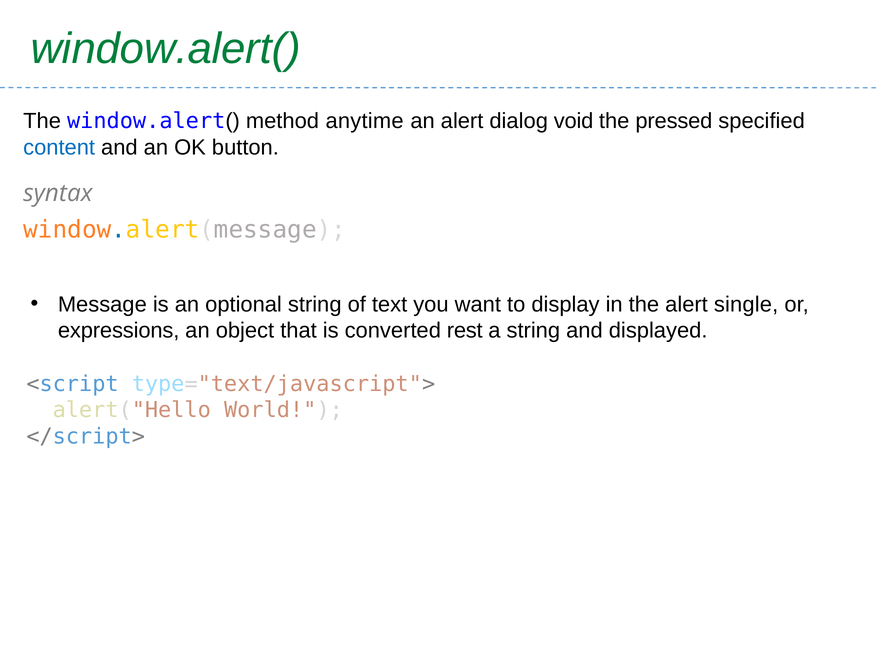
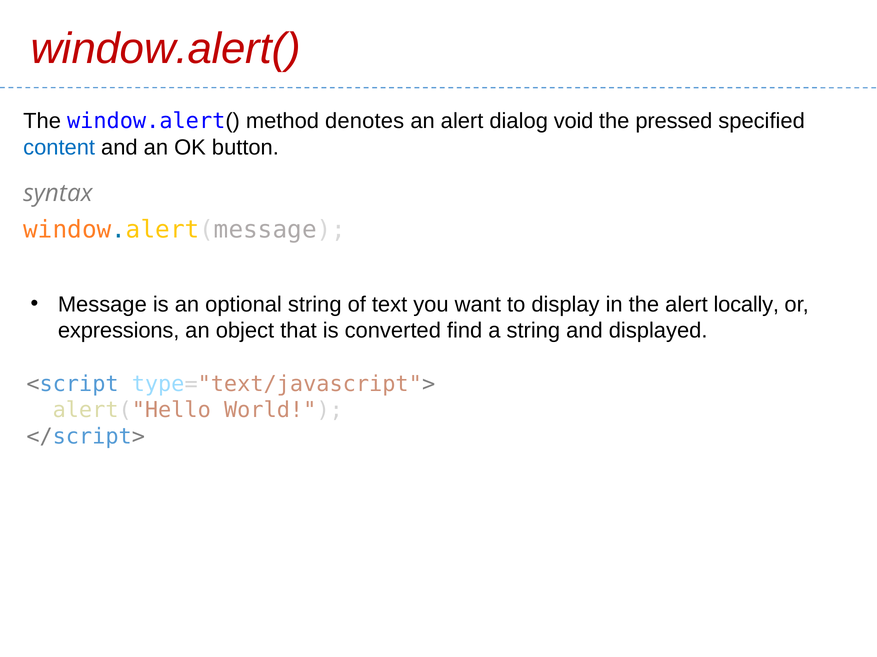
window.alert( colour: green -> red (166, 49)
anytime: anytime -> denotes (365, 121)
single: single -> locally (746, 305)
rest: rest -> find (465, 331)
